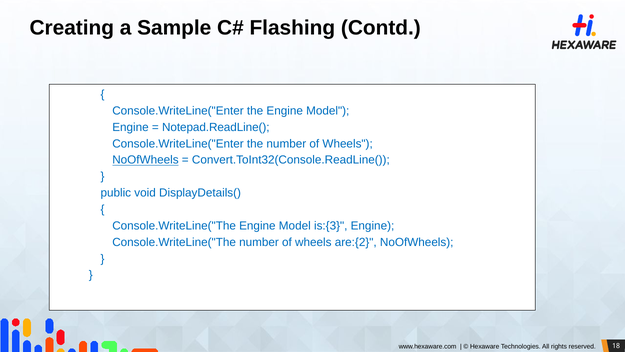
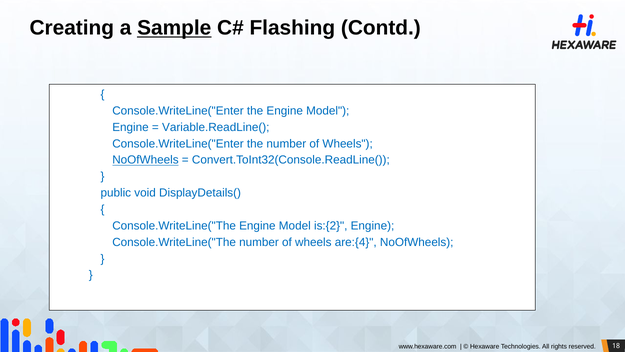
Sample underline: none -> present (174, 28)
Notepad.ReadLine(: Notepad.ReadLine( -> Variable.ReadLine( (216, 127)
is:{3: is:{3 -> is:{2 (331, 226)
are:{2: are:{2 -> are:{4 (356, 242)
